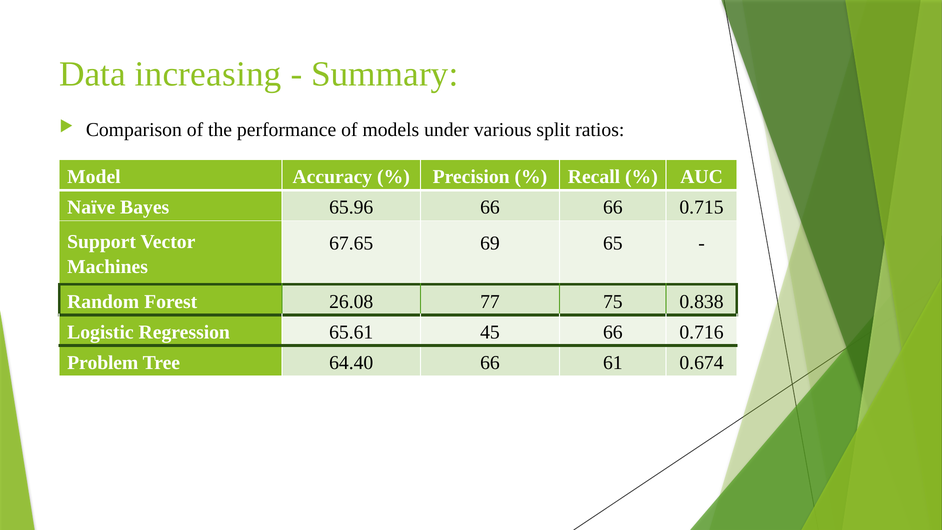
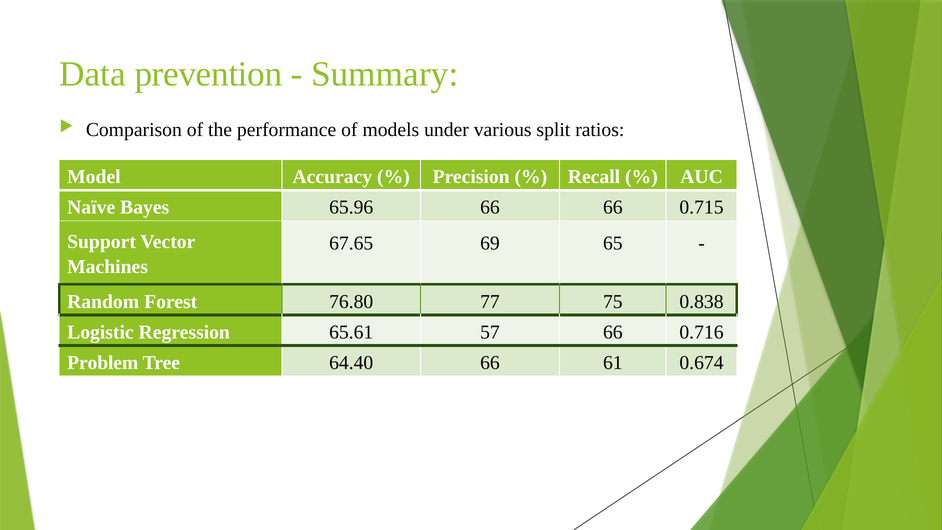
increasing: increasing -> prevention (208, 74)
26.08: 26.08 -> 76.80 (351, 301)
45: 45 -> 57 (490, 332)
